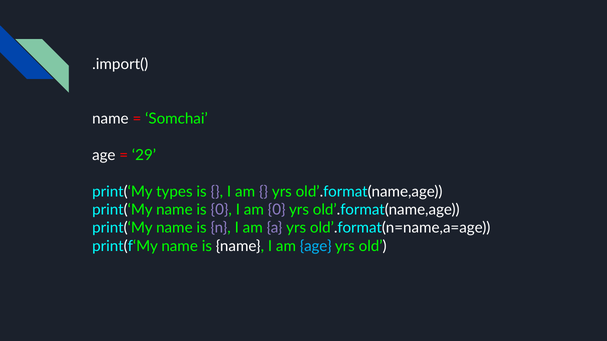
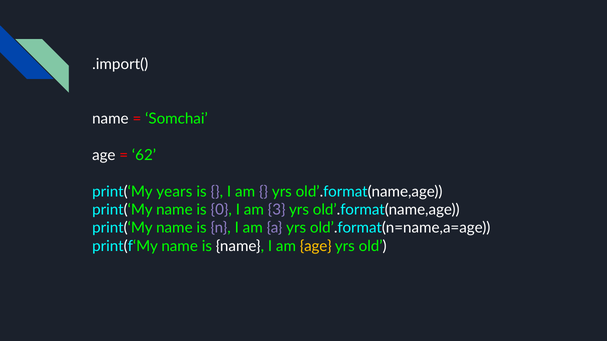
29: 29 -> 62 (144, 155)
types: types -> years (174, 192)
am 0: 0 -> 3 (277, 210)
age colour: light blue -> yellow (316, 246)
